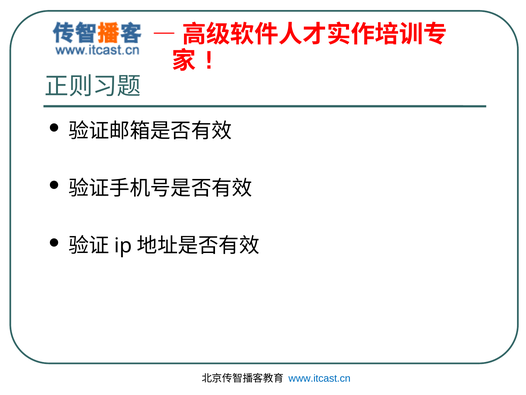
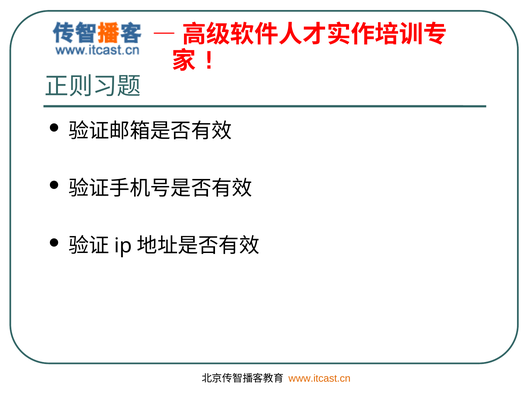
www.itcast.cn colour: blue -> orange (320, 378)
